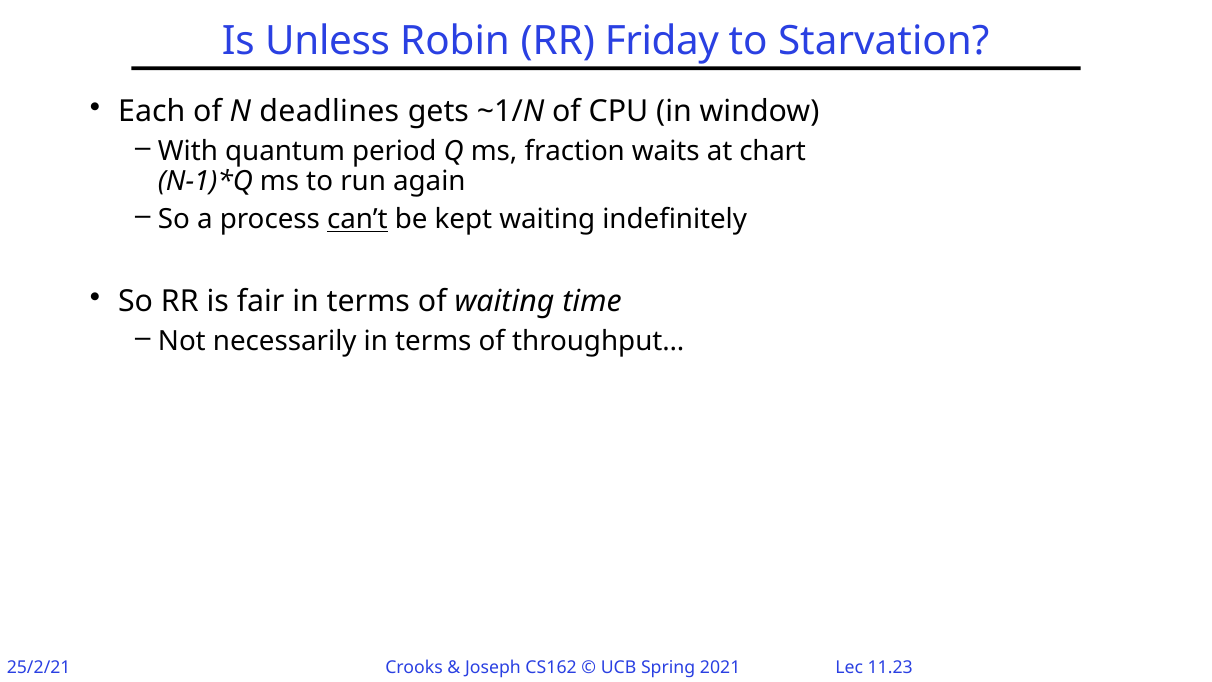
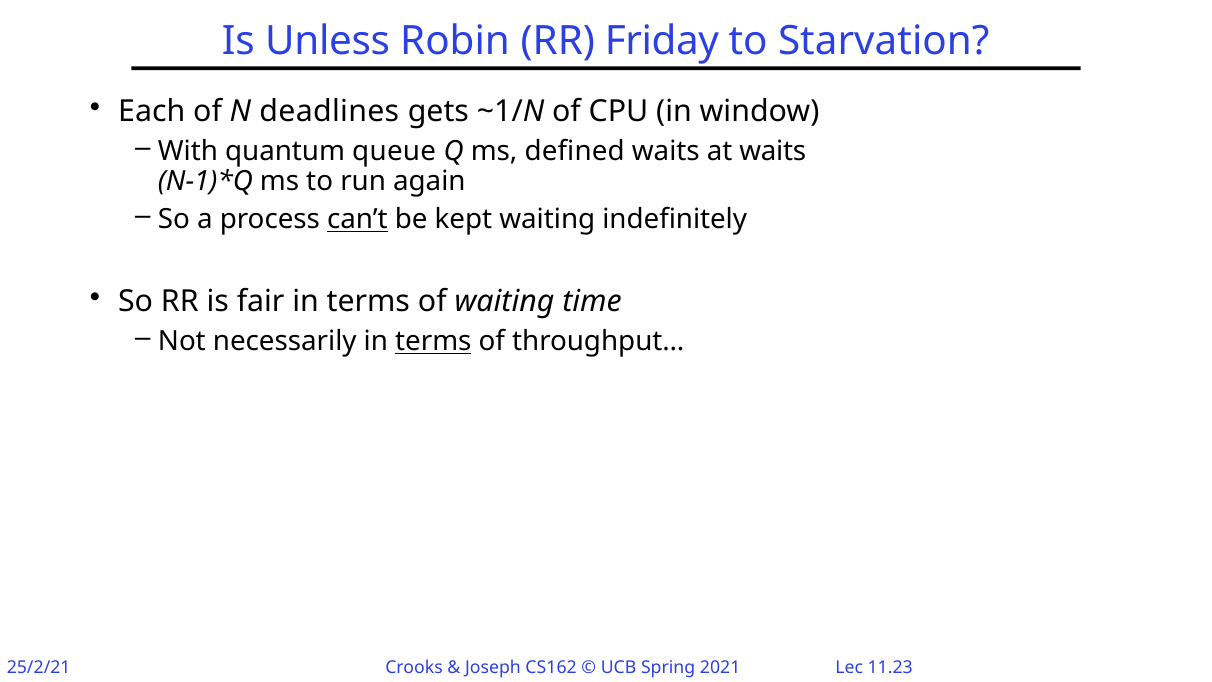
period: period -> queue (394, 151)
fraction: fraction -> defined (575, 151)
at chart: chart -> waits (773, 151)
terms underline: none -> present (433, 341)
